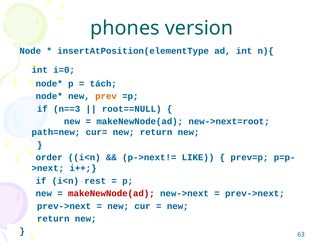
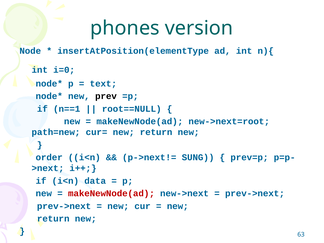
tách: tách -> text (103, 84)
prev colour: orange -> black (106, 96)
n==3: n==3 -> n==1 (67, 109)
LIKE: LIKE -> SUNG (198, 157)
rest: rest -> data (95, 181)
